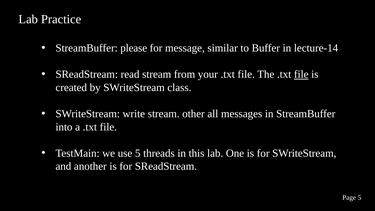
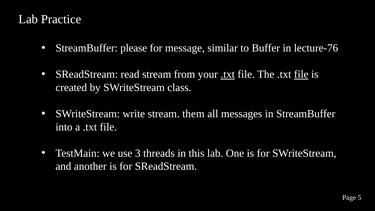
lecture-14: lecture-14 -> lecture-76 (316, 48)
.txt underline: none -> present (228, 74)
other: other -> them (193, 114)
use 5: 5 -> 3 (138, 153)
